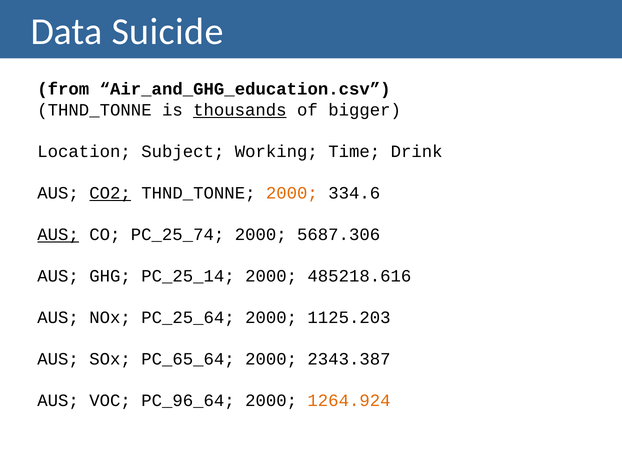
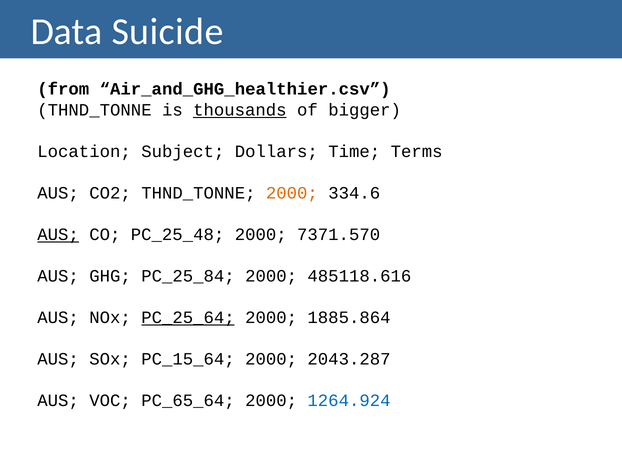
Air_and_GHG_education.csv: Air_and_GHG_education.csv -> Air_and_GHG_healthier.csv (245, 89)
Working: Working -> Dollars (276, 151)
Drink: Drink -> Terms (417, 151)
CO2 underline: present -> none (110, 193)
PC_25_74: PC_25_74 -> PC_25_48 (178, 234)
5687.306: 5687.306 -> 7371.570 (339, 234)
PC_25_14: PC_25_14 -> PC_25_84 (188, 276)
485218.616: 485218.616 -> 485118.616 (359, 276)
PC_25_64 underline: none -> present (188, 317)
1125.203: 1125.203 -> 1885.864 (349, 317)
PC_65_64: PC_65_64 -> PC_15_64 (188, 359)
2343.387: 2343.387 -> 2043.287 (349, 359)
PC_96_64: PC_96_64 -> PC_65_64 (188, 400)
1264.924 colour: orange -> blue (349, 400)
